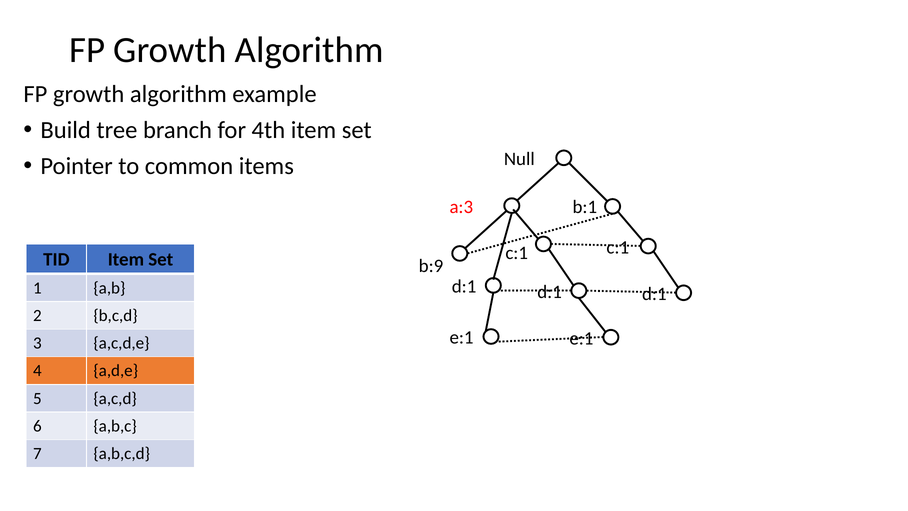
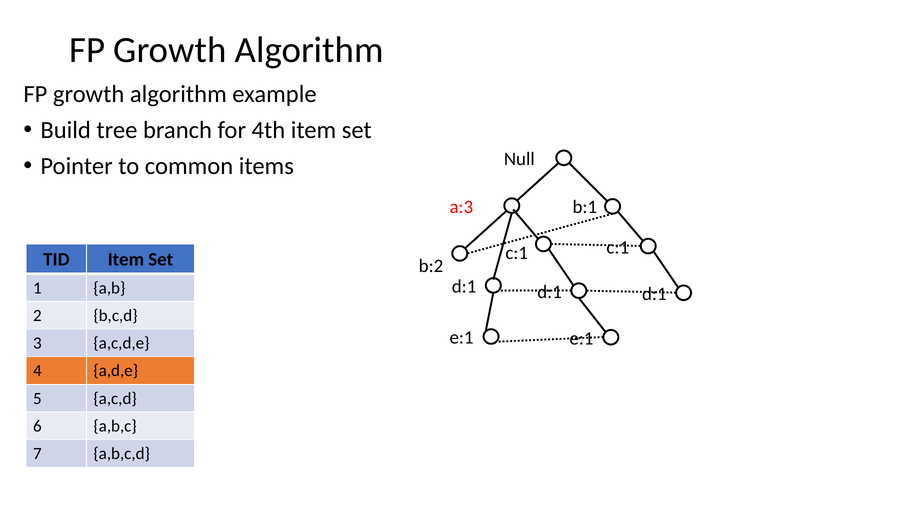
b:9: b:9 -> b:2 (431, 266)
